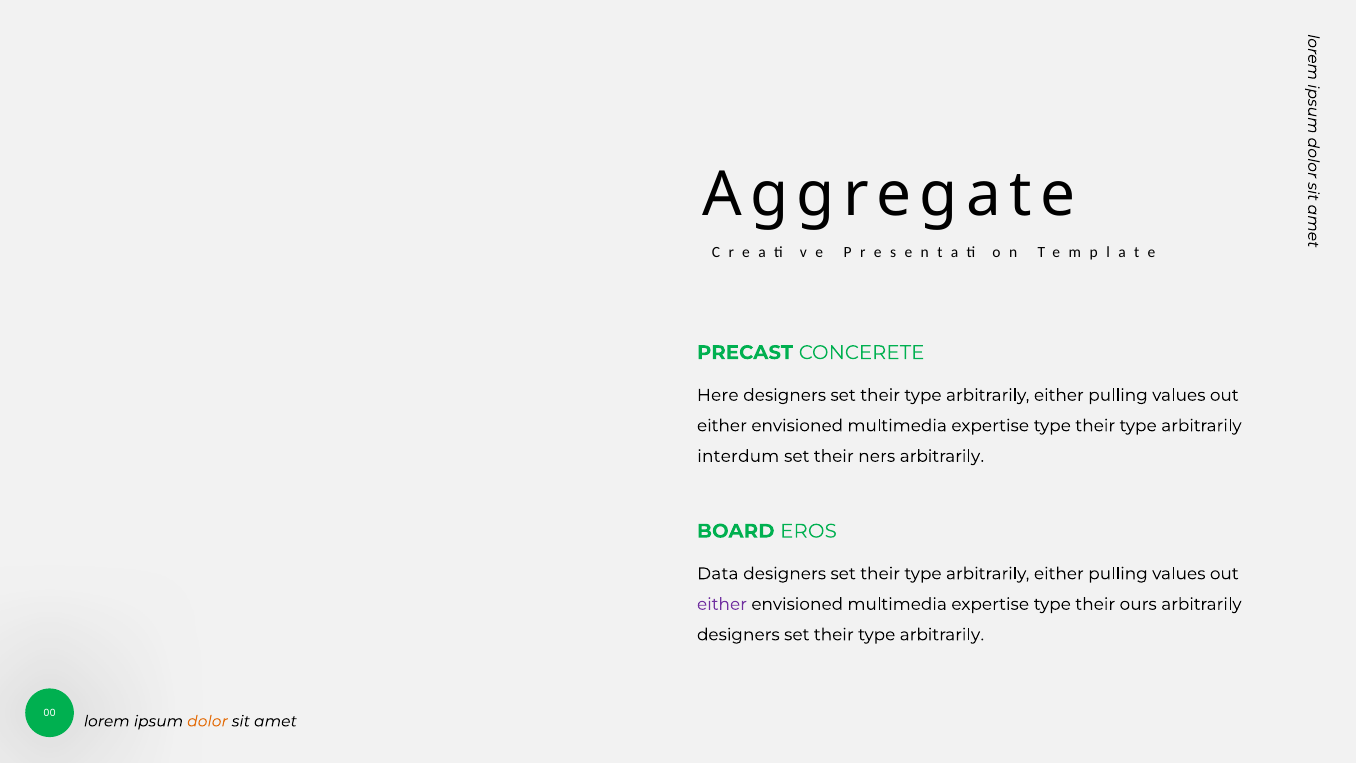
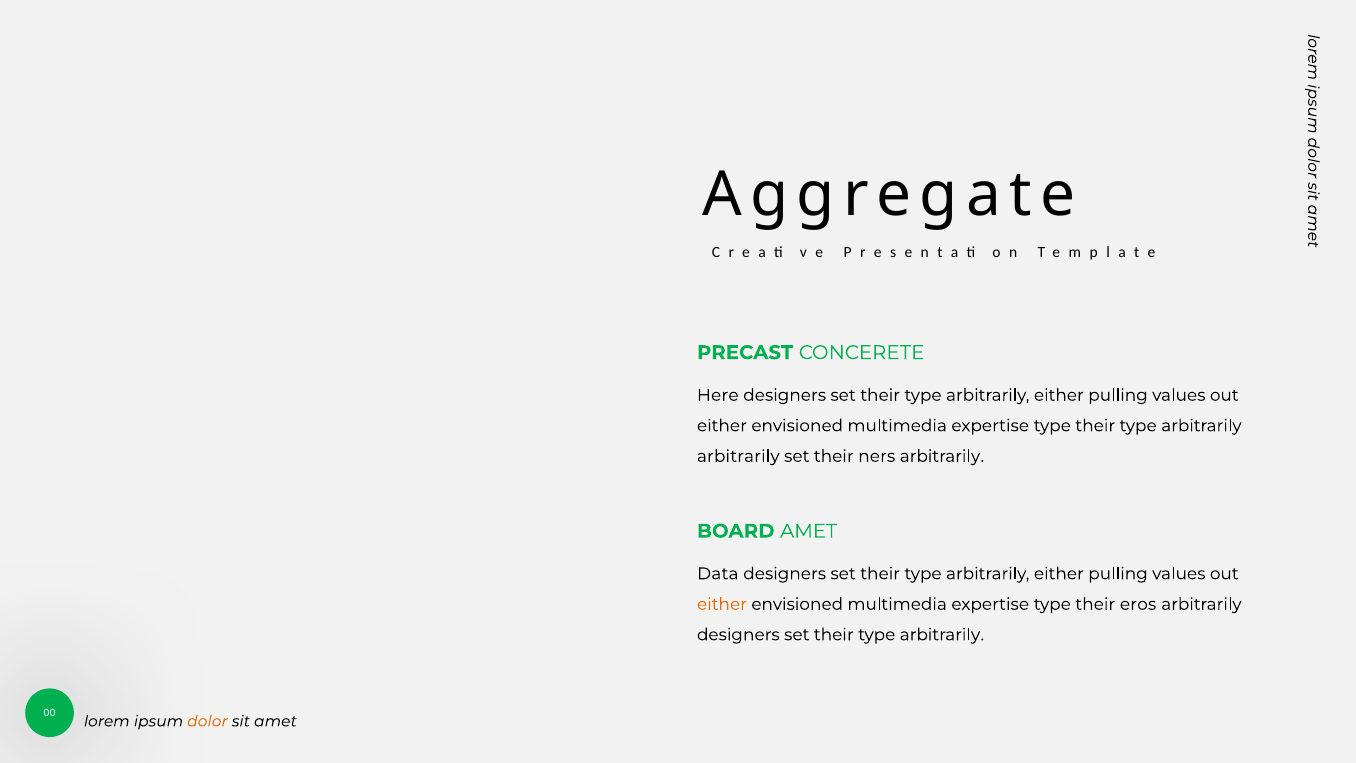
interdum: interdum -> arbitrarily (738, 456)
BOARD EROS: EROS -> AMET (809, 531)
either colour: purple -> orange (722, 604)
ours: ours -> eros (1138, 604)
